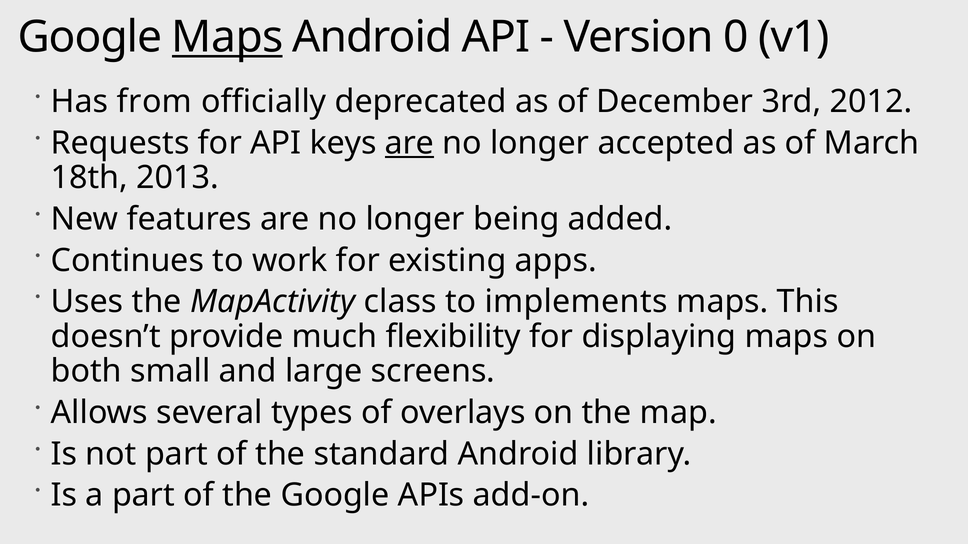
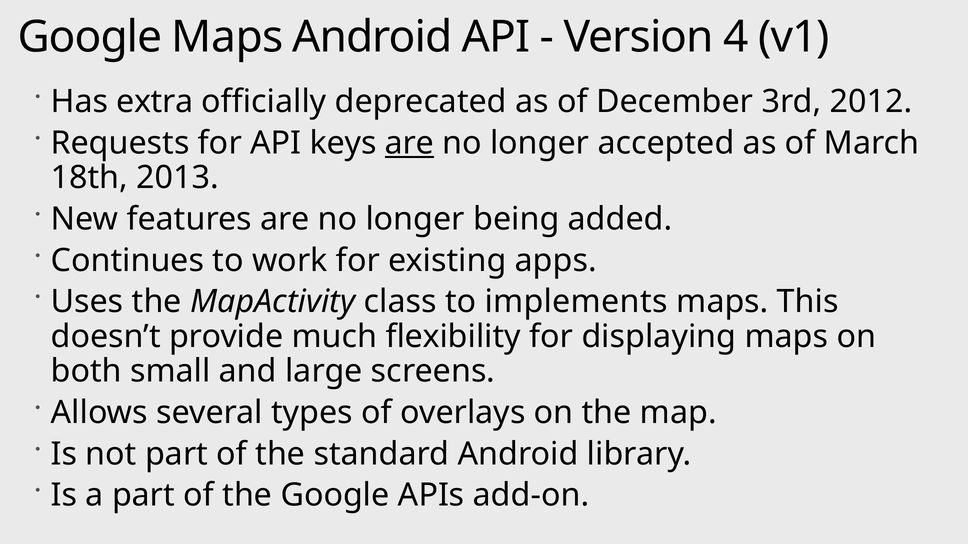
Maps underline: present -> none (228, 37)
0: 0 -> 4 (736, 37)
from: from -> extra (155, 102)
